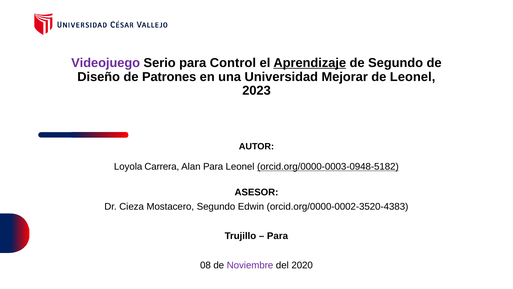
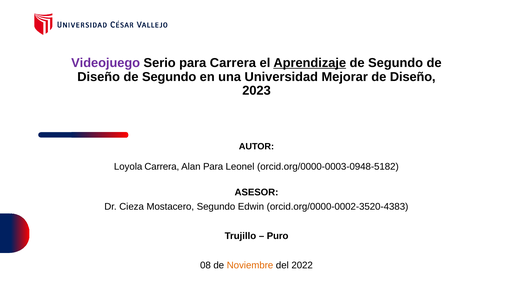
para Control: Control -> Carrera (233, 63)
Diseño de Patrones: Patrones -> Segundo (169, 77)
Leonel: Leonel -> Diseño (413, 77)
orcid.org/0000-0003-0948-5182 underline: present -> none (328, 166)
Para: Para -> Puro (278, 236)
Noviembre colour: purple -> orange (250, 265)
2020: 2020 -> 2022 (302, 265)
